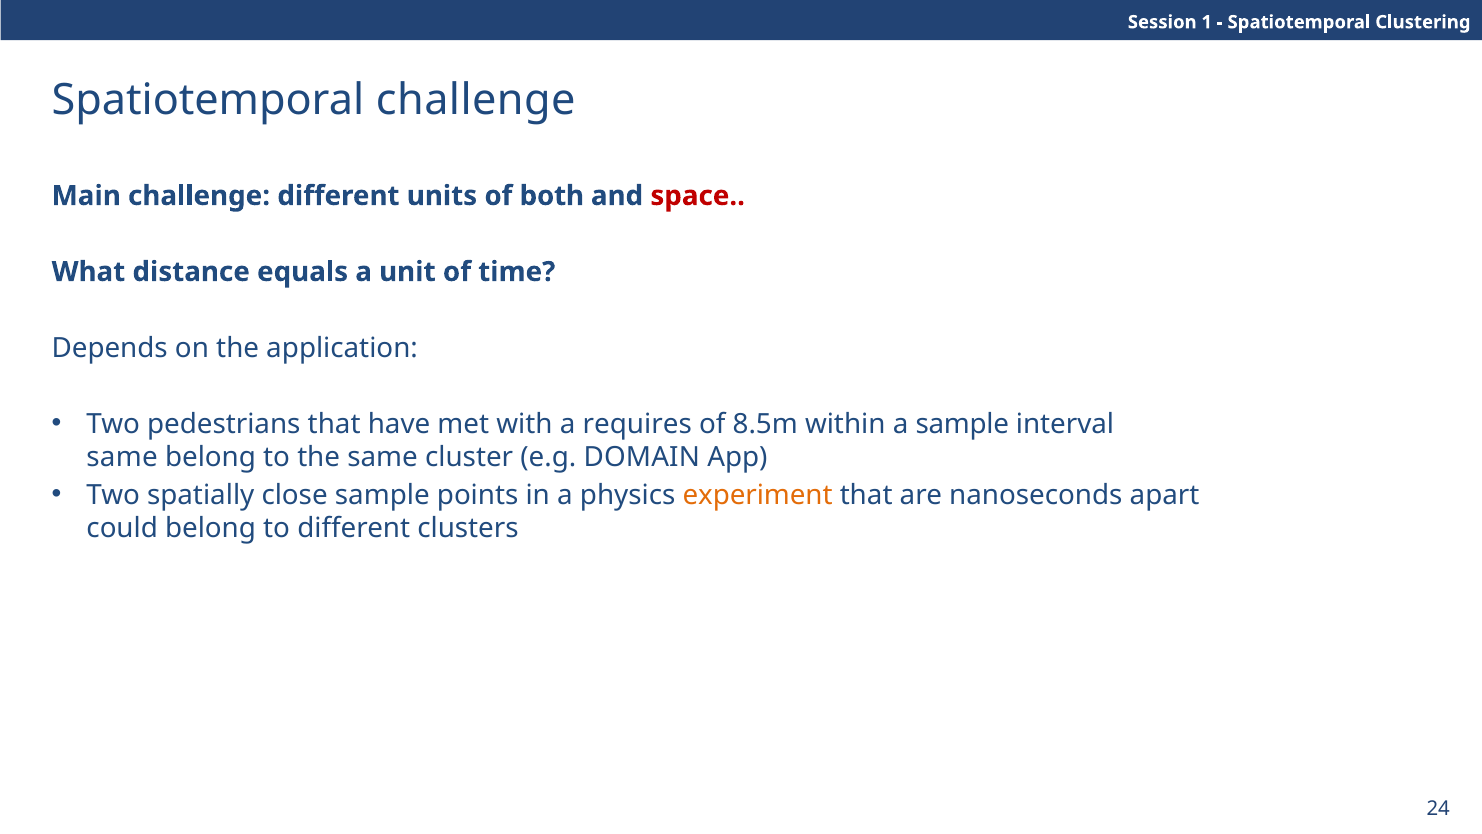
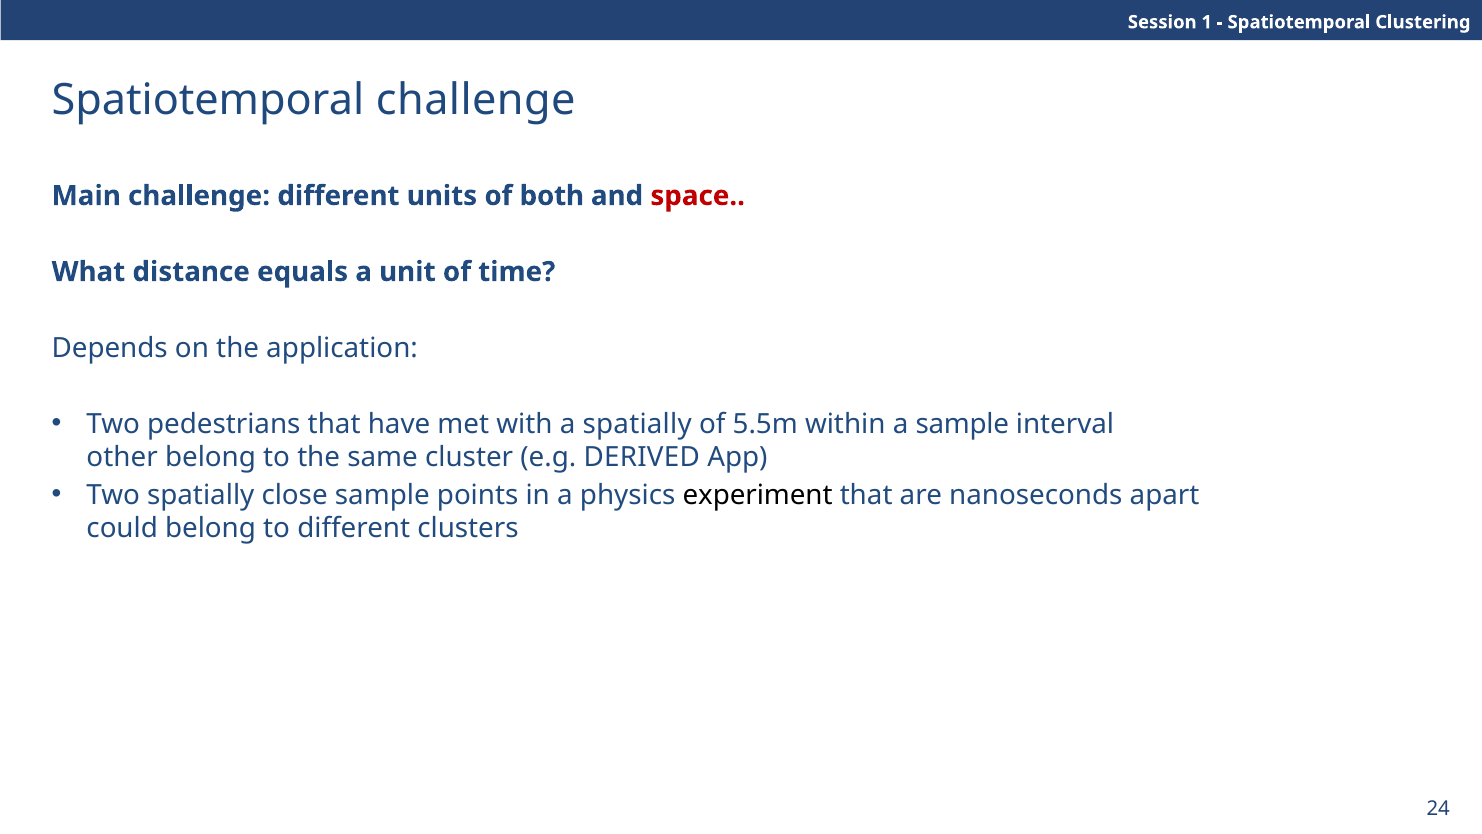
a requires: requires -> spatially (637, 424)
8.5m: 8.5m -> 5.5m (765, 424)
same: same -> other (122, 457)
DOMAIN: DOMAIN -> DERIVED (642, 457)
experiment colour: orange -> black (758, 495)
